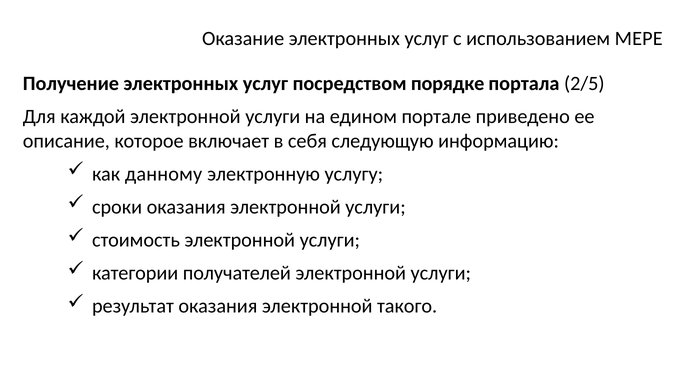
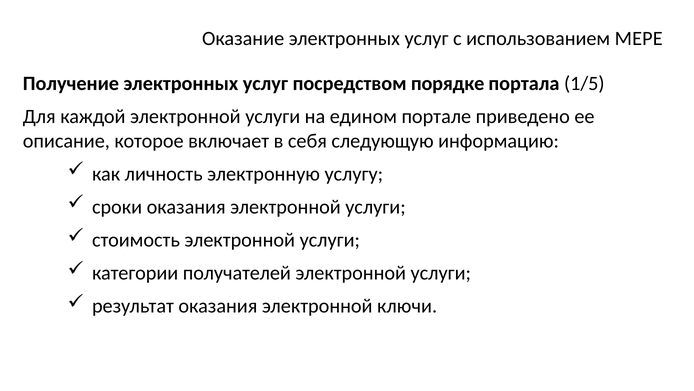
2/5: 2/5 -> 1/5 (584, 84)
данному: данному -> личность (164, 174)
такого: такого -> ключи (407, 306)
